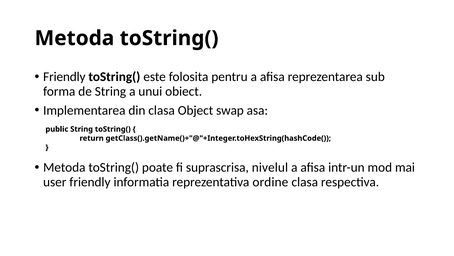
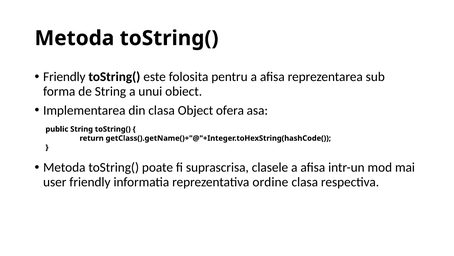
swap: swap -> ofera (230, 110)
nivelul: nivelul -> clasele (270, 167)
